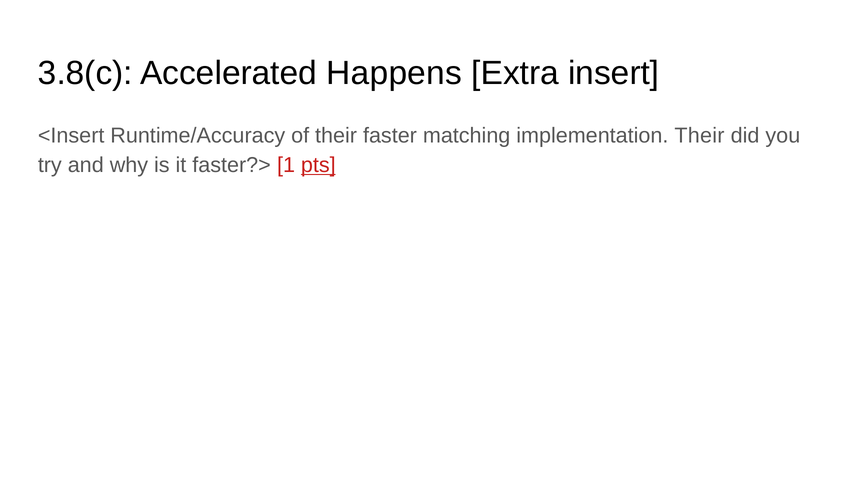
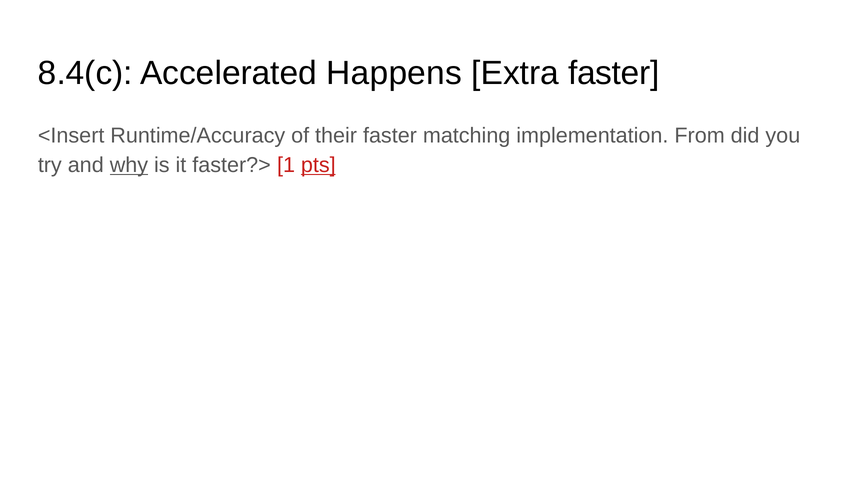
3.8(c: 3.8(c -> 8.4(c (85, 73)
Extra insert: insert -> faster (614, 73)
implementation Their: Their -> From (700, 136)
why underline: none -> present (129, 165)
